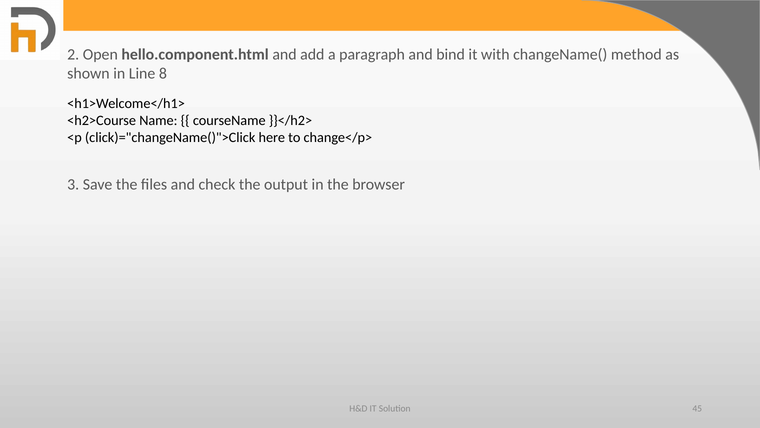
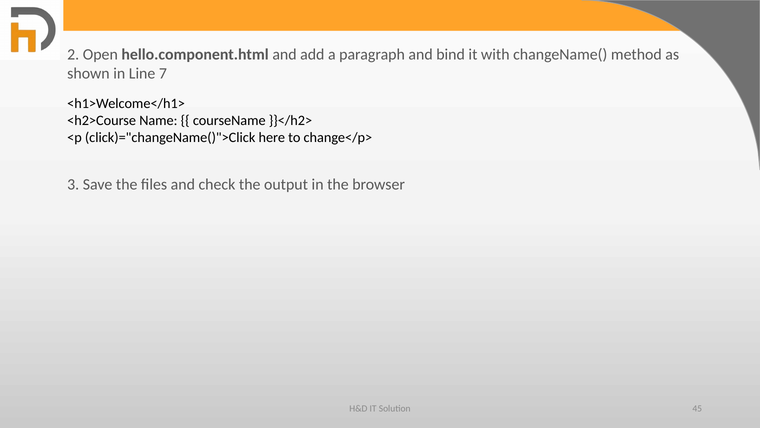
8: 8 -> 7 (163, 73)
